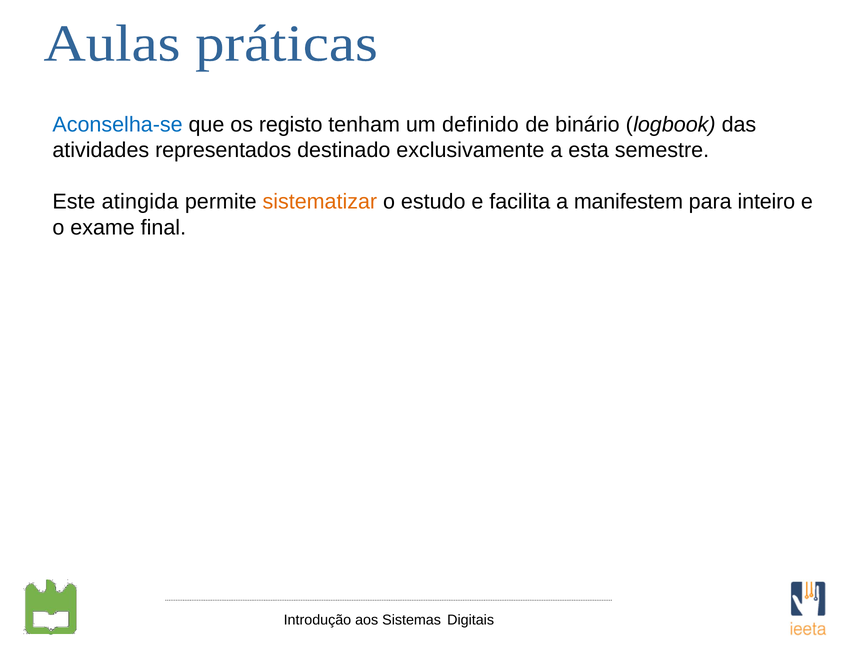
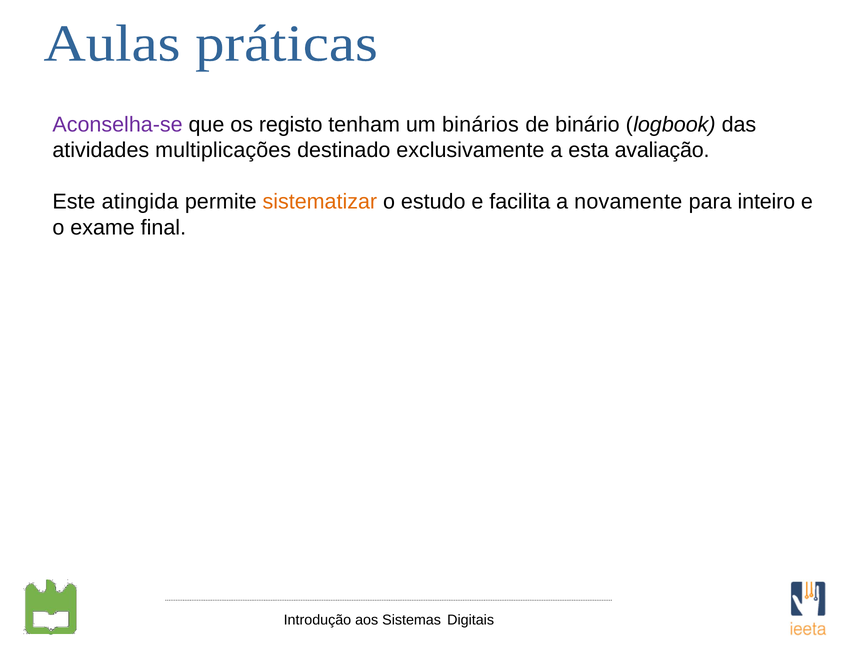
Aconselha-se colour: blue -> purple (118, 124)
definido: definido -> binários (480, 124)
representados: representados -> multiplicações (223, 150)
semestre: semestre -> avaliação (662, 150)
manifestem: manifestem -> novamente (628, 202)
